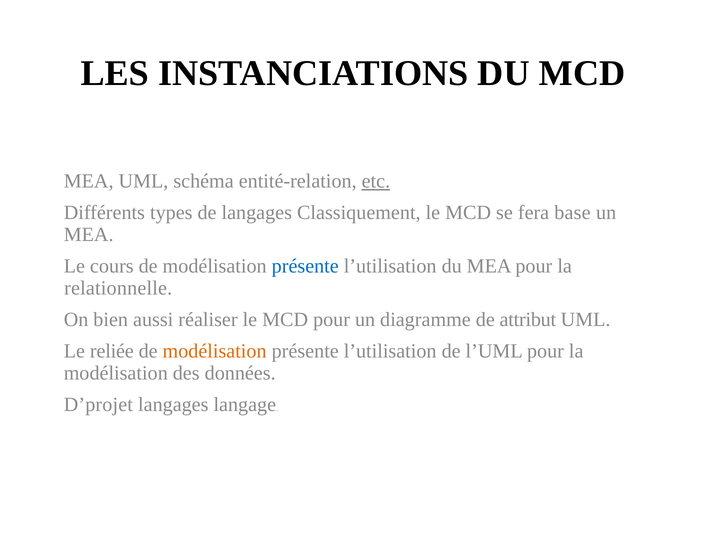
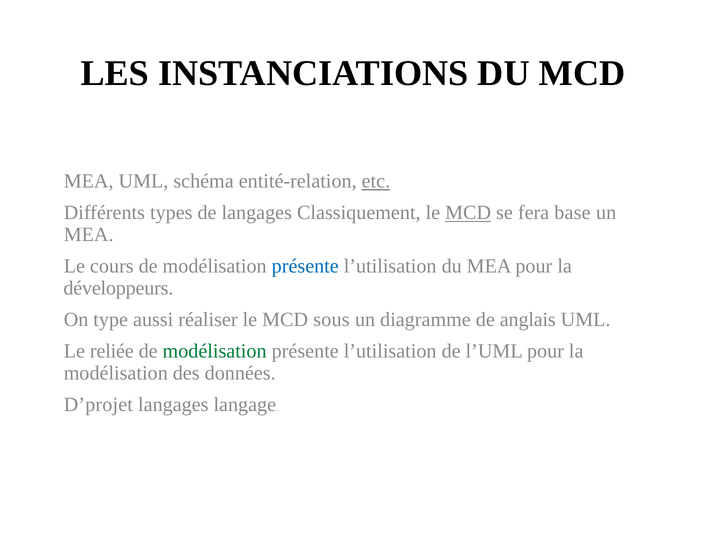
MCD underline: none -> present (468, 213)
relationnelle: relationnelle -> développeurs (118, 288)
bien: bien -> type (111, 320)
MCD pour: pour -> sous (331, 320)
attribut: attribut -> anglais (528, 320)
modélisation colour: orange -> green (215, 351)
